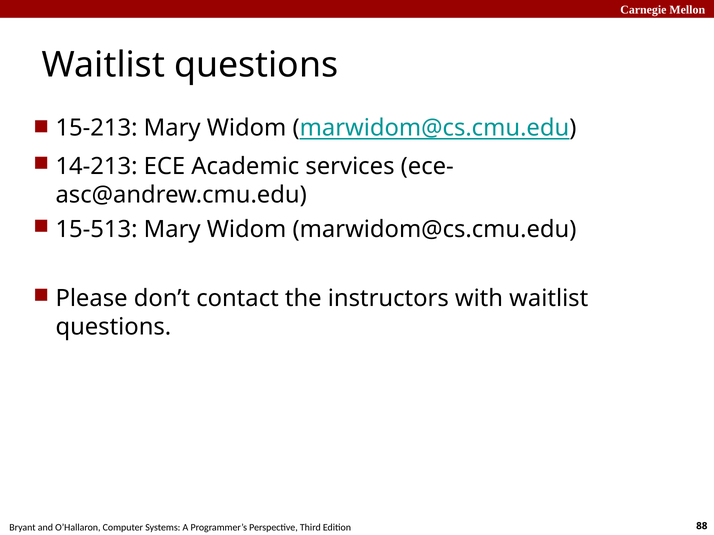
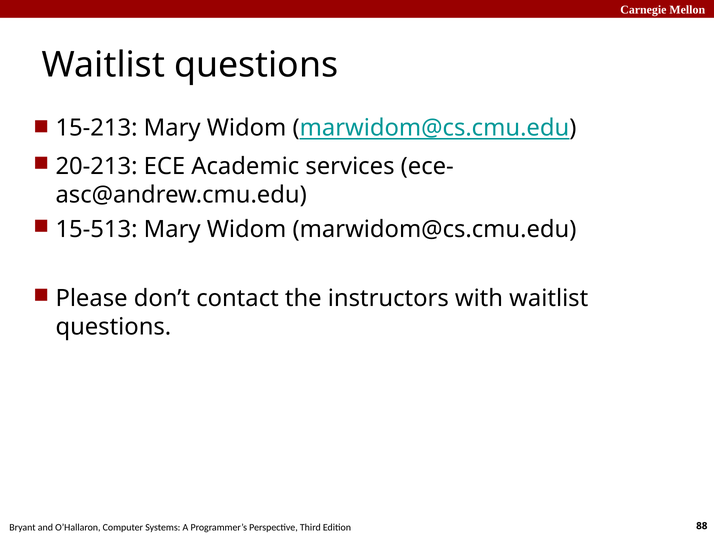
14-213: 14-213 -> 20-213 (97, 166)
